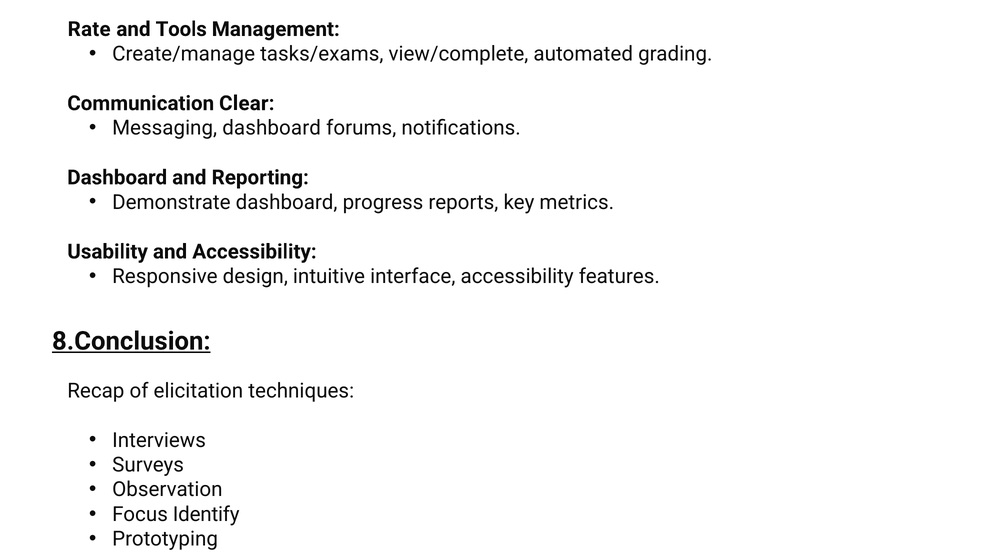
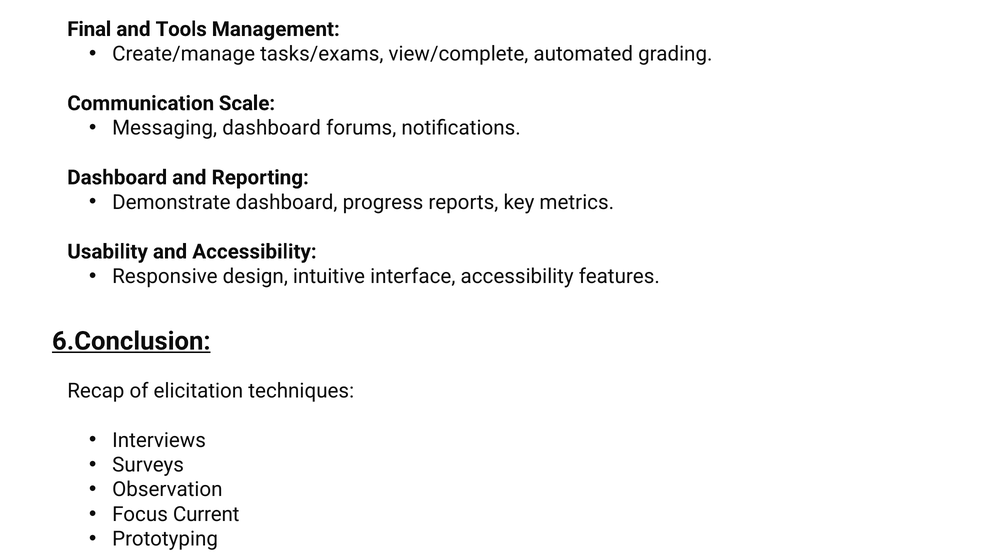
Rate: Rate -> Final (89, 29)
Clear: Clear -> Scale (247, 103)
8.Conclusion: 8.Conclusion -> 6.Conclusion (131, 341)
Identify: Identify -> Current (206, 514)
